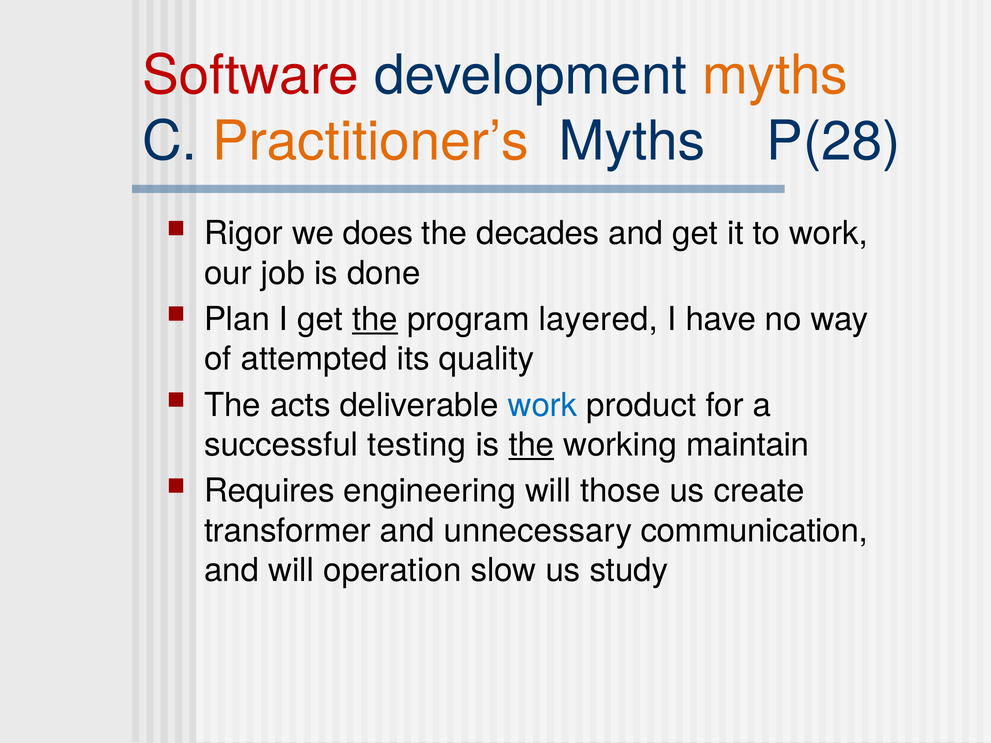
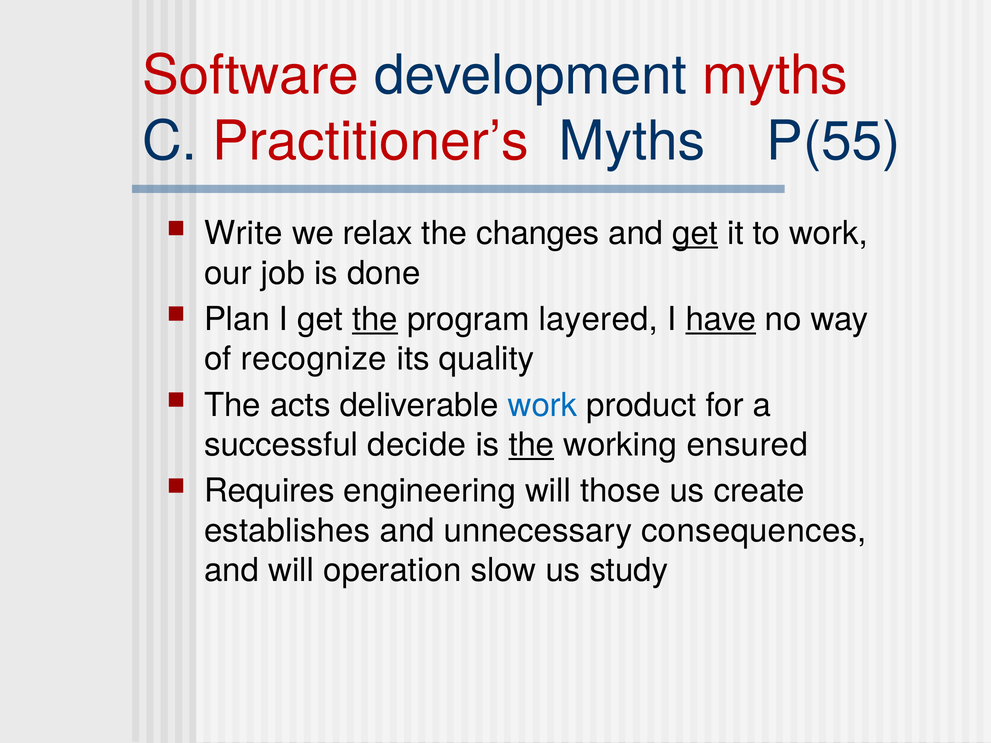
myths colour: orange -> red (775, 76)
Practitioner’s colour: orange -> red (370, 142)
P(28: P(28 -> P(55 (834, 142)
Rigor: Rigor -> Write (243, 234)
does: does -> relax (378, 234)
decades: decades -> changes (538, 234)
get underline: none -> present (695, 234)
have underline: none -> present (721, 319)
attempted: attempted -> recognize (314, 359)
testing: testing -> decide (417, 445)
maintain: maintain -> ensured (747, 445)
transformer: transformer -> establishes (287, 531)
communication: communication -> consequences (754, 531)
